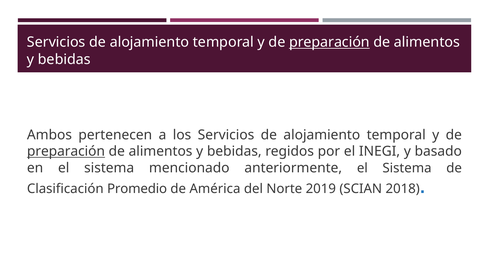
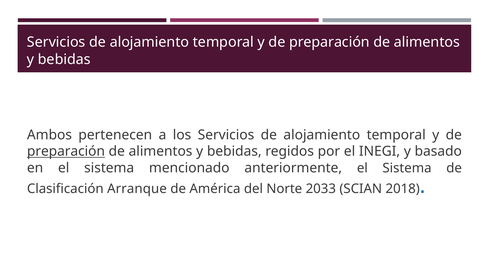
preparación underline: present -> none (329, 42)
Promedio: Promedio -> Arranque (137, 189)
2019: 2019 -> 2033 (321, 189)
